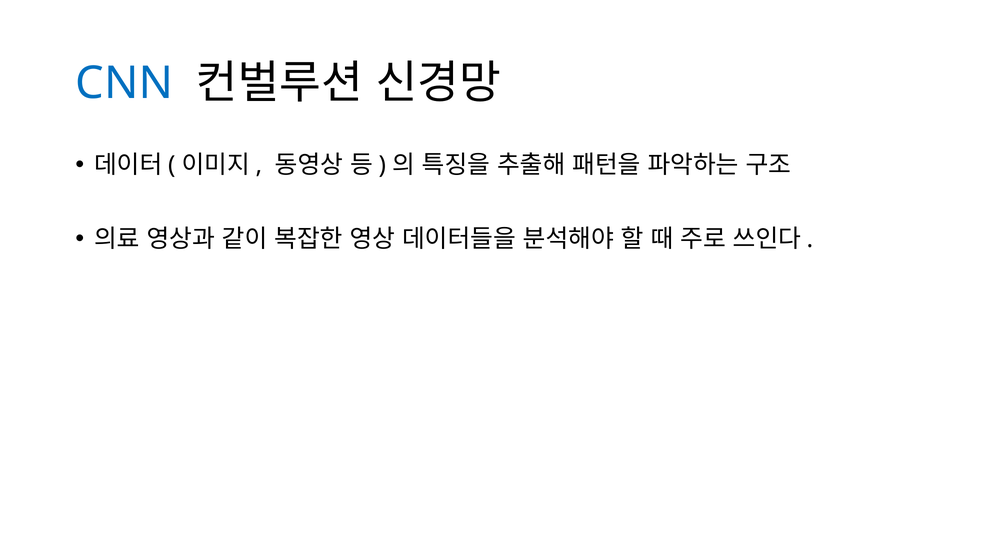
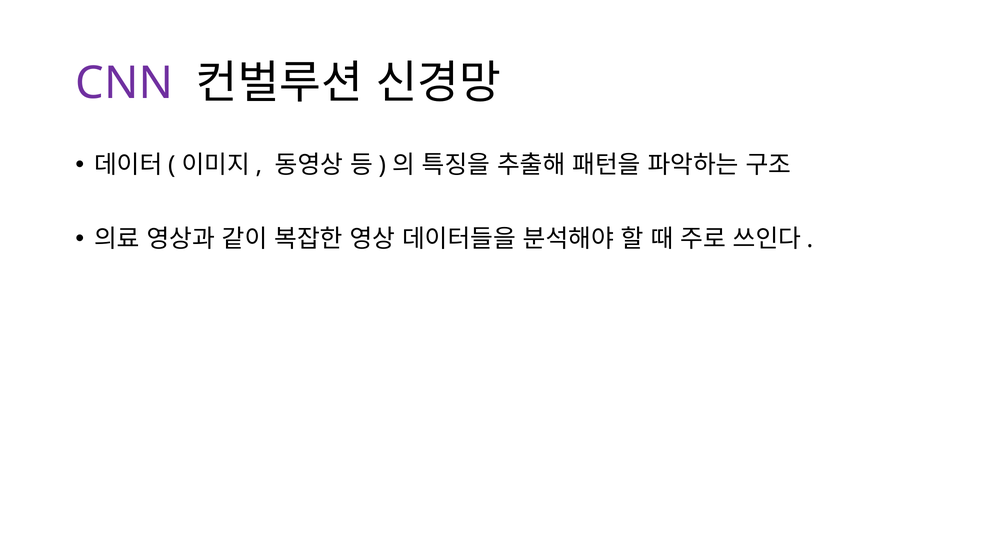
CNN colour: blue -> purple (124, 83)
